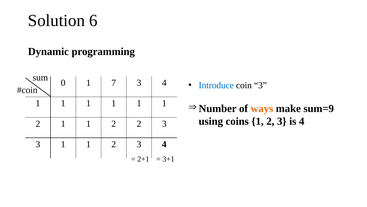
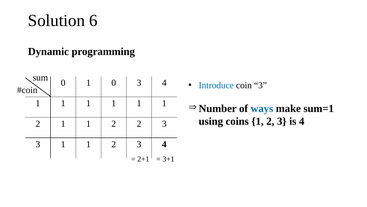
1 7: 7 -> 0 (114, 83)
ways colour: orange -> blue (262, 108)
sum=9: sum=9 -> sum=1 (319, 108)
